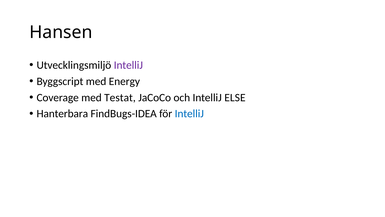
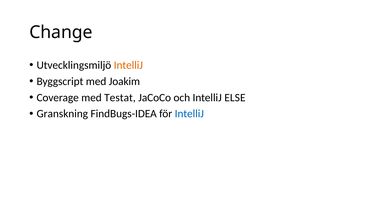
Hansen: Hansen -> Change (61, 32)
IntelliJ colour: purple -> orange (128, 65)
Energy: Energy -> Joakim (124, 81)
Hanterbara: Hanterbara -> Granskning (62, 114)
